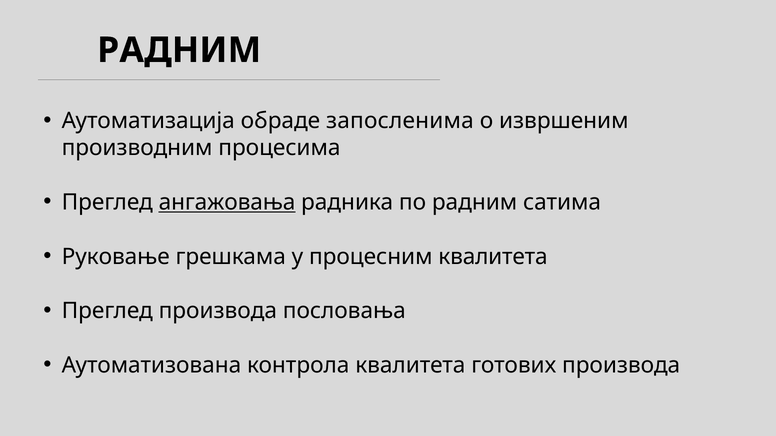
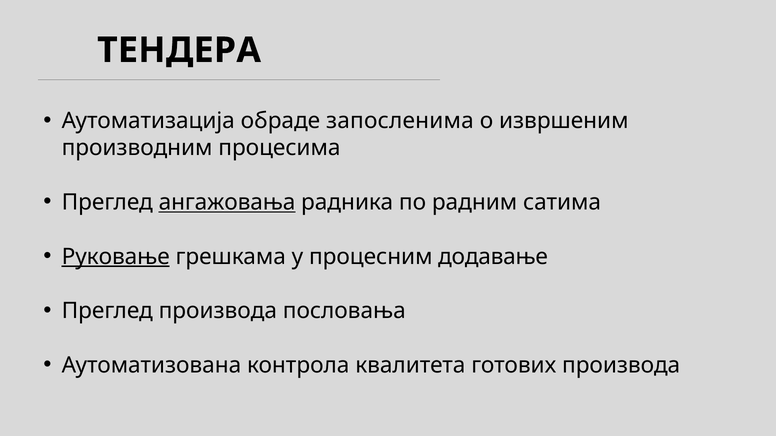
РАДНИМ: РАДНИМ -> ТЕНДЕРА (179, 50)
Руковање underline: none -> present (116, 257)
процесним квалитета: квалитета -> додавање (493, 257)
